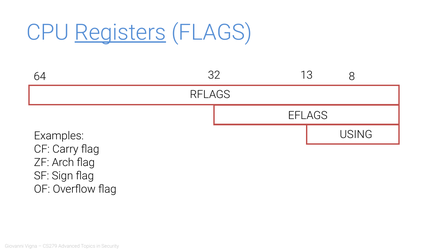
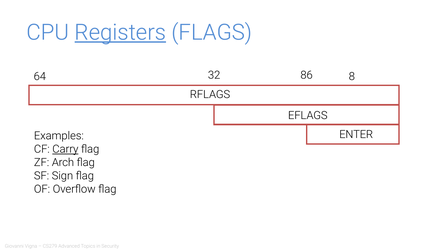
13: 13 -> 86 (307, 75)
USING: USING -> ENTER (356, 134)
Carry underline: none -> present (65, 149)
